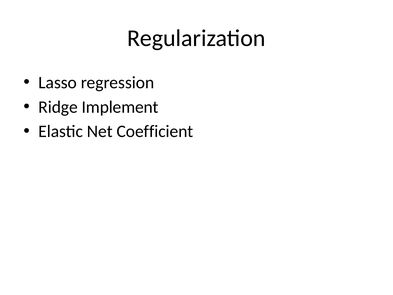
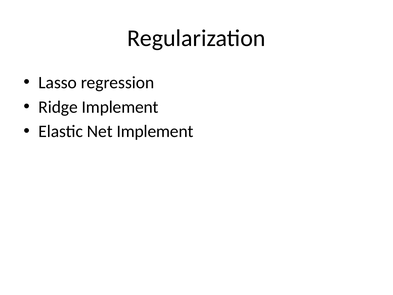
Net Coefficient: Coefficient -> Implement (155, 131)
